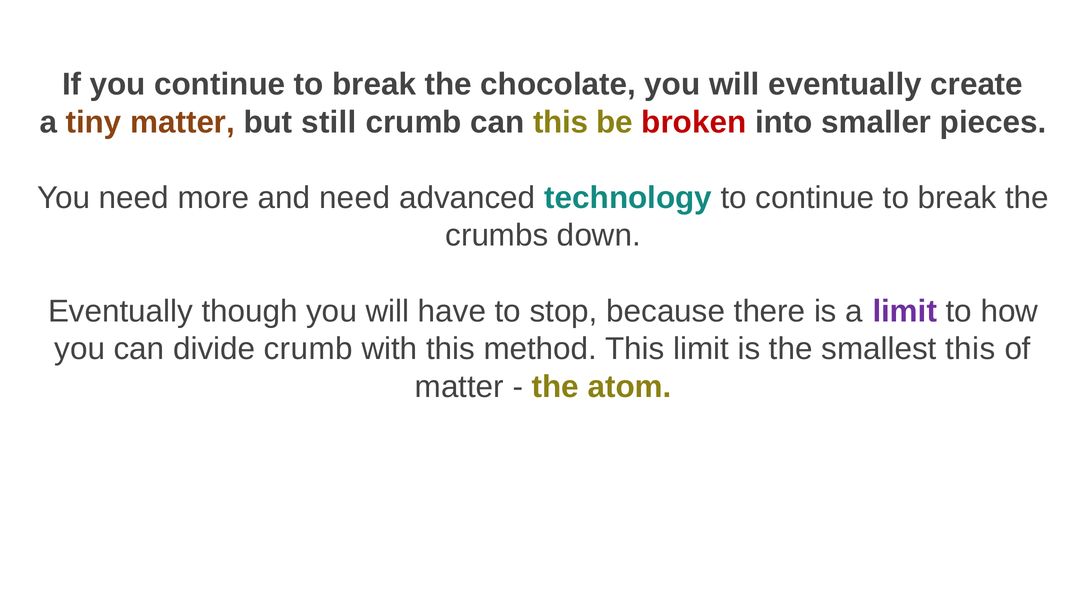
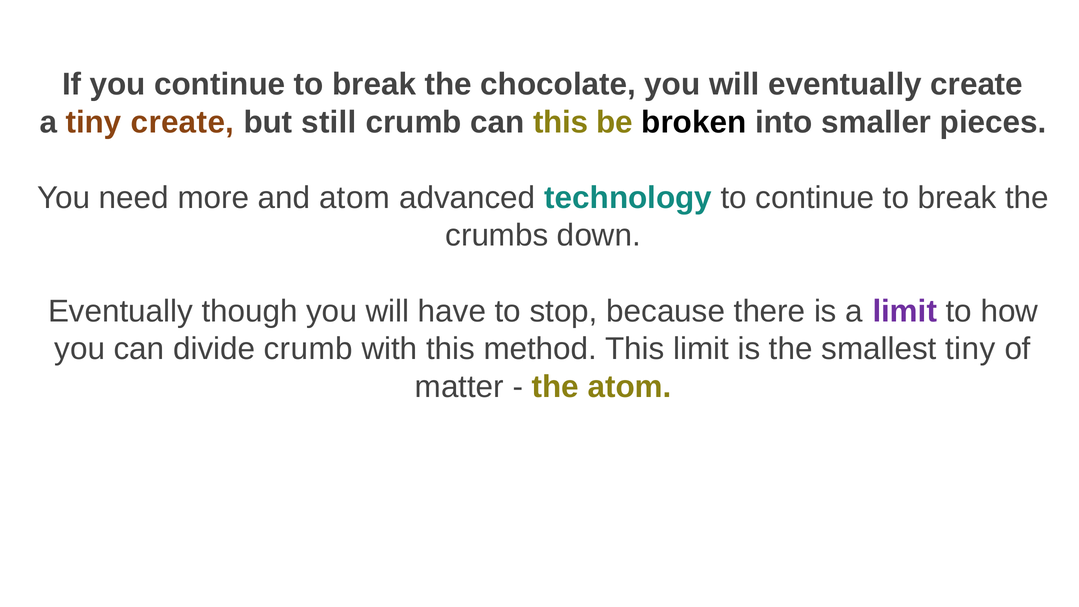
tiny matter: matter -> create (182, 122)
broken colour: red -> black (694, 122)
and need: need -> atom (355, 198)
smallest this: this -> tiny (970, 349)
